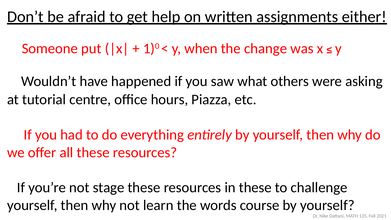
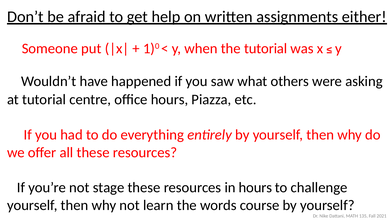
the change: change -> tutorial (266, 48)
in these: these -> hours (255, 188)
